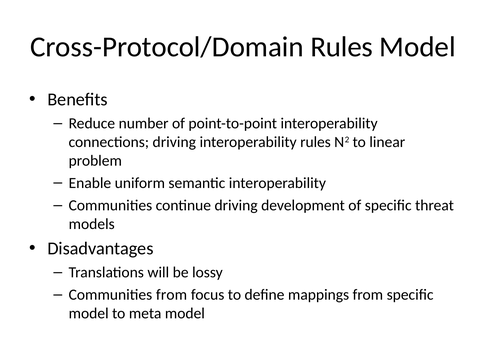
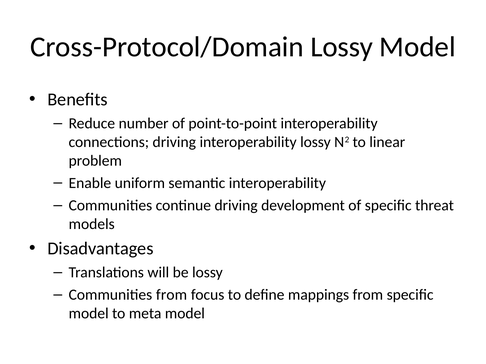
Cross-Protocol/Domain Rules: Rules -> Lossy (342, 47)
interoperability rules: rules -> lossy (315, 142)
